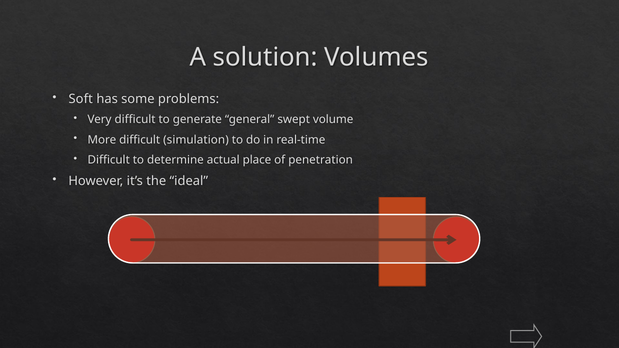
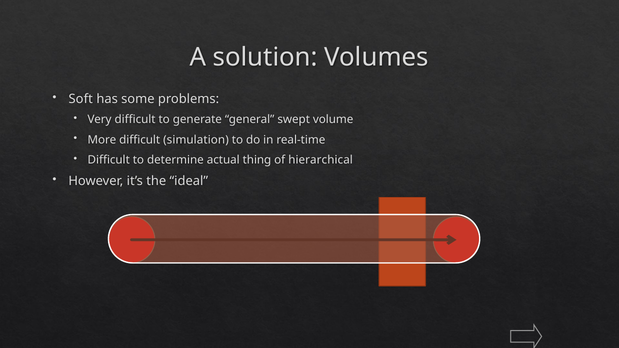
place: place -> thing (257, 160)
penetration: penetration -> hierarchical (321, 160)
